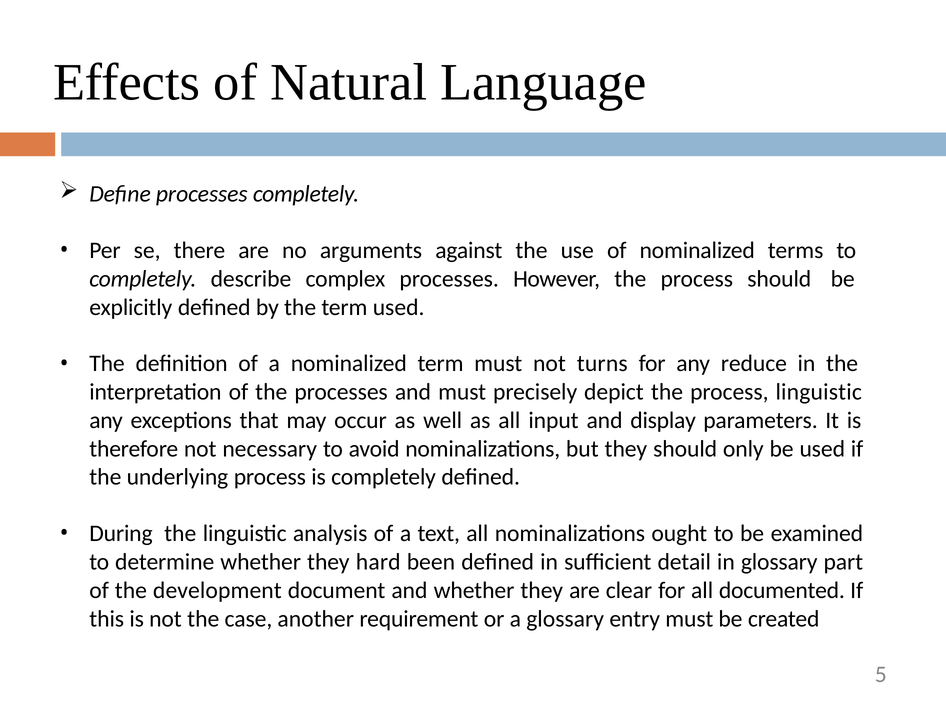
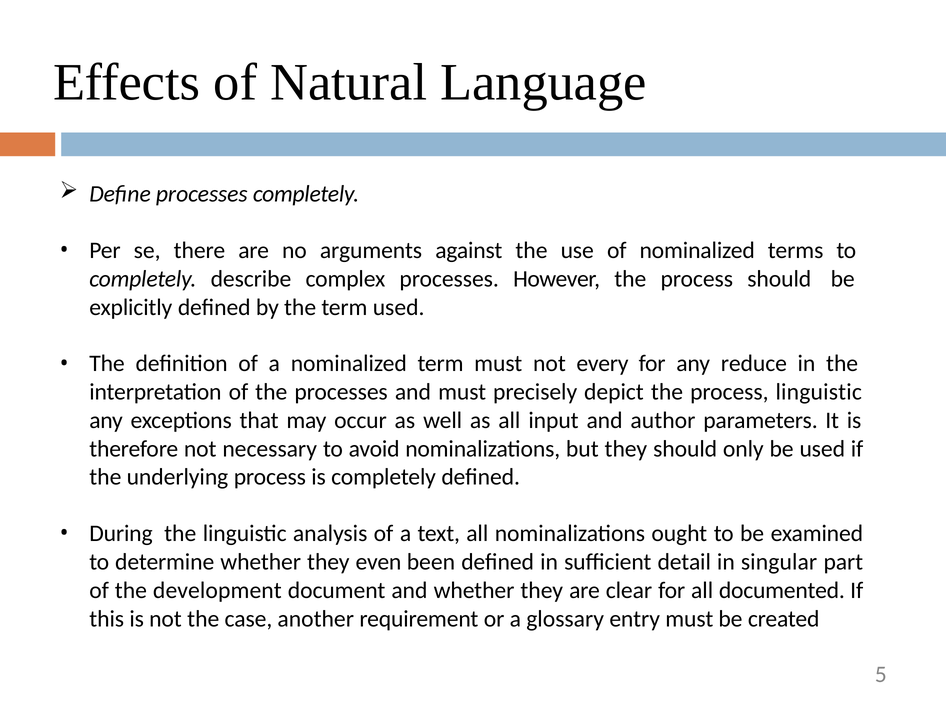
turns: turns -> every (602, 363)
display: display -> author (663, 420)
hard: hard -> even (378, 562)
in glossary: glossary -> singular (779, 562)
